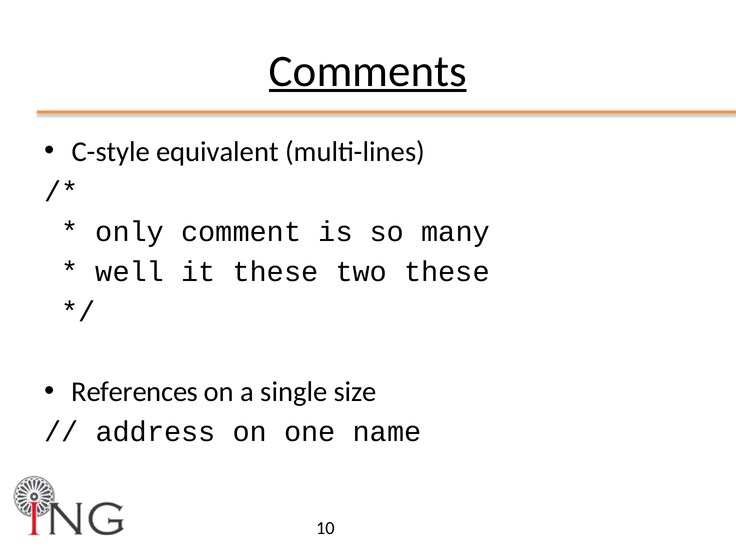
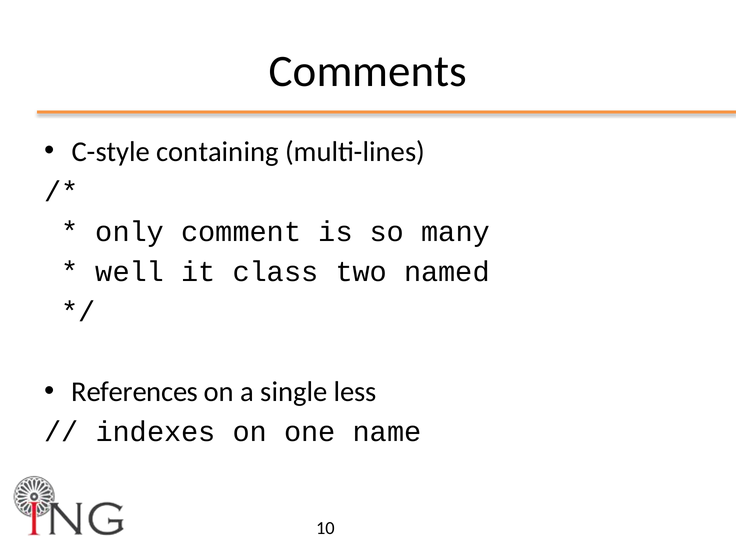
Comments underline: present -> none (368, 71)
equivalent: equivalent -> containing (217, 152)
it these: these -> class (276, 272)
two these: these -> named (447, 272)
size: size -> less (355, 392)
address: address -> indexes (156, 432)
